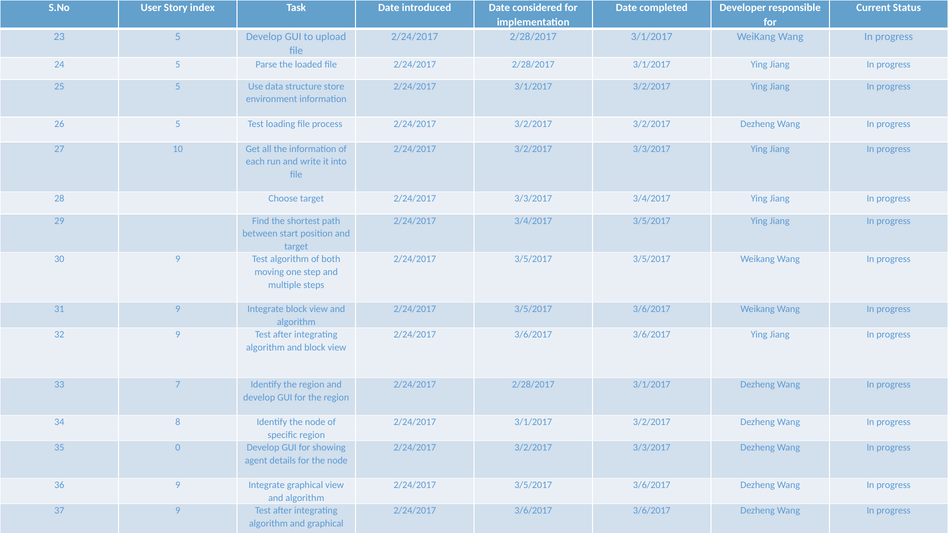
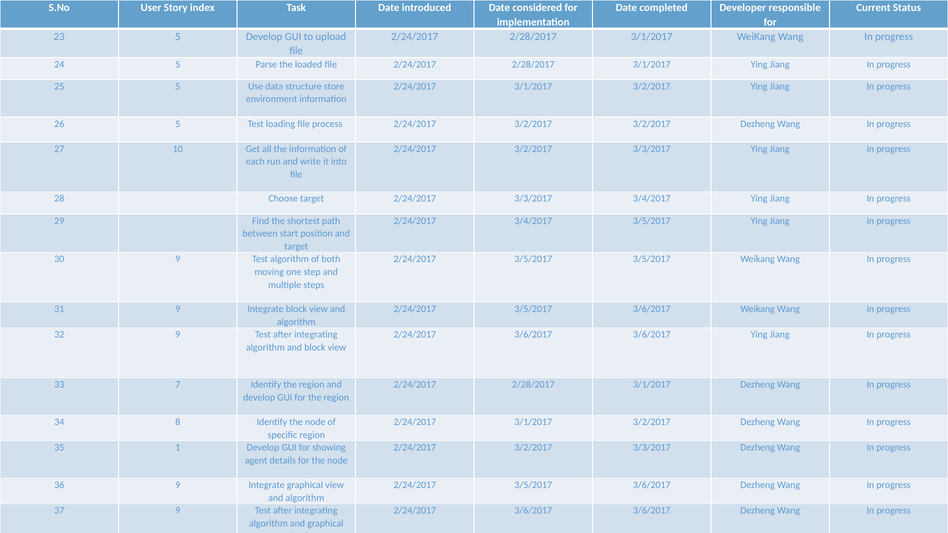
0: 0 -> 1 (178, 448)
